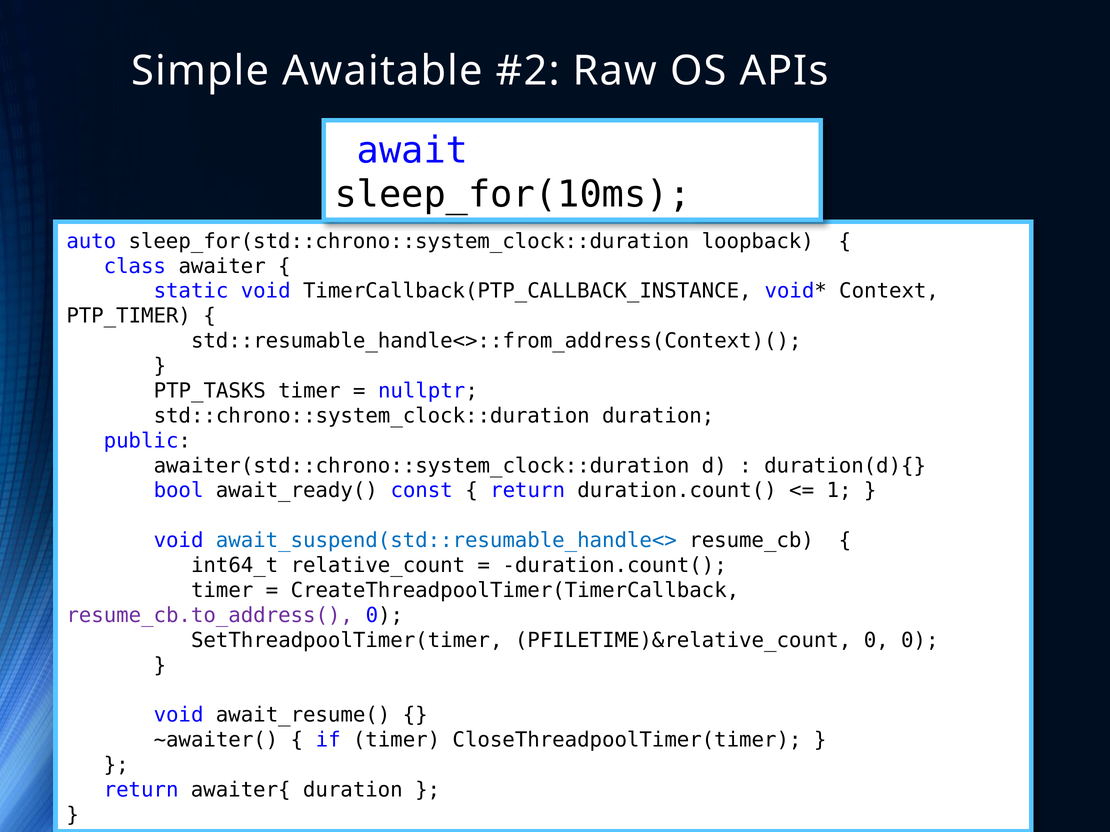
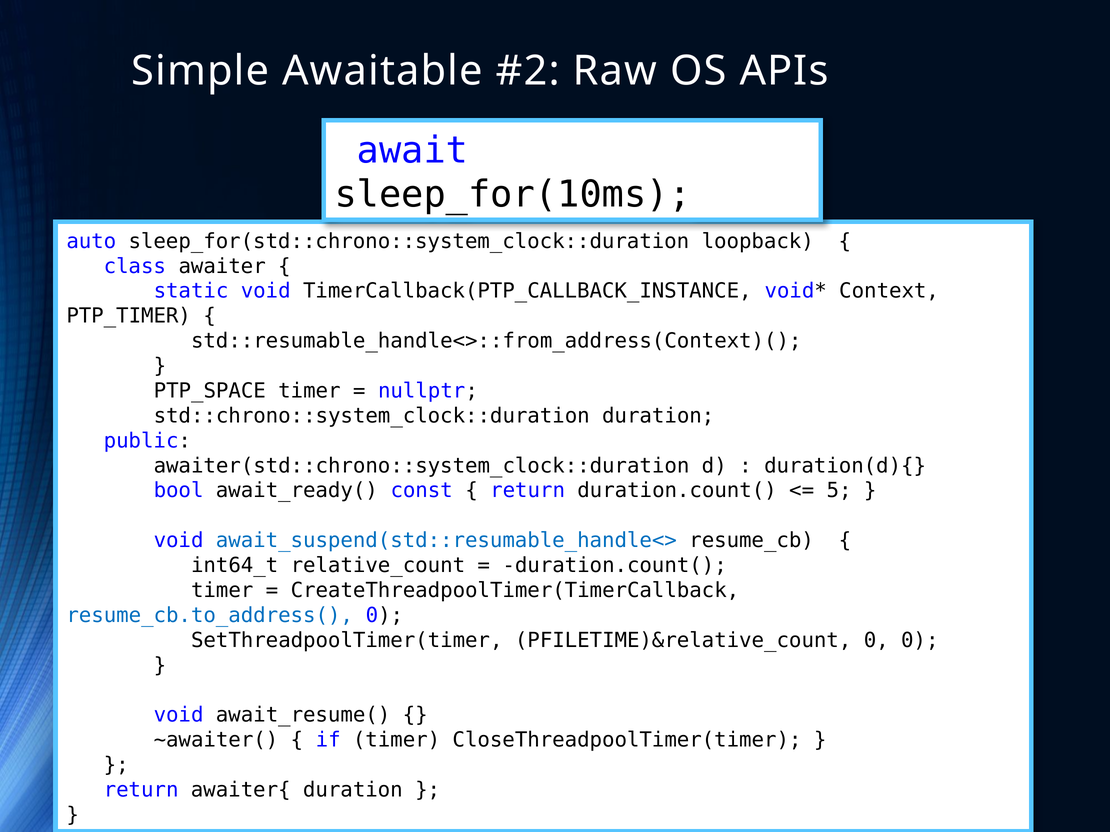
PTP_TASKS: PTP_TASKS -> PTP_SPACE (210, 391)
1: 1 -> 5 (839, 491)
resume_cb.to_address( colour: purple -> blue (210, 616)
